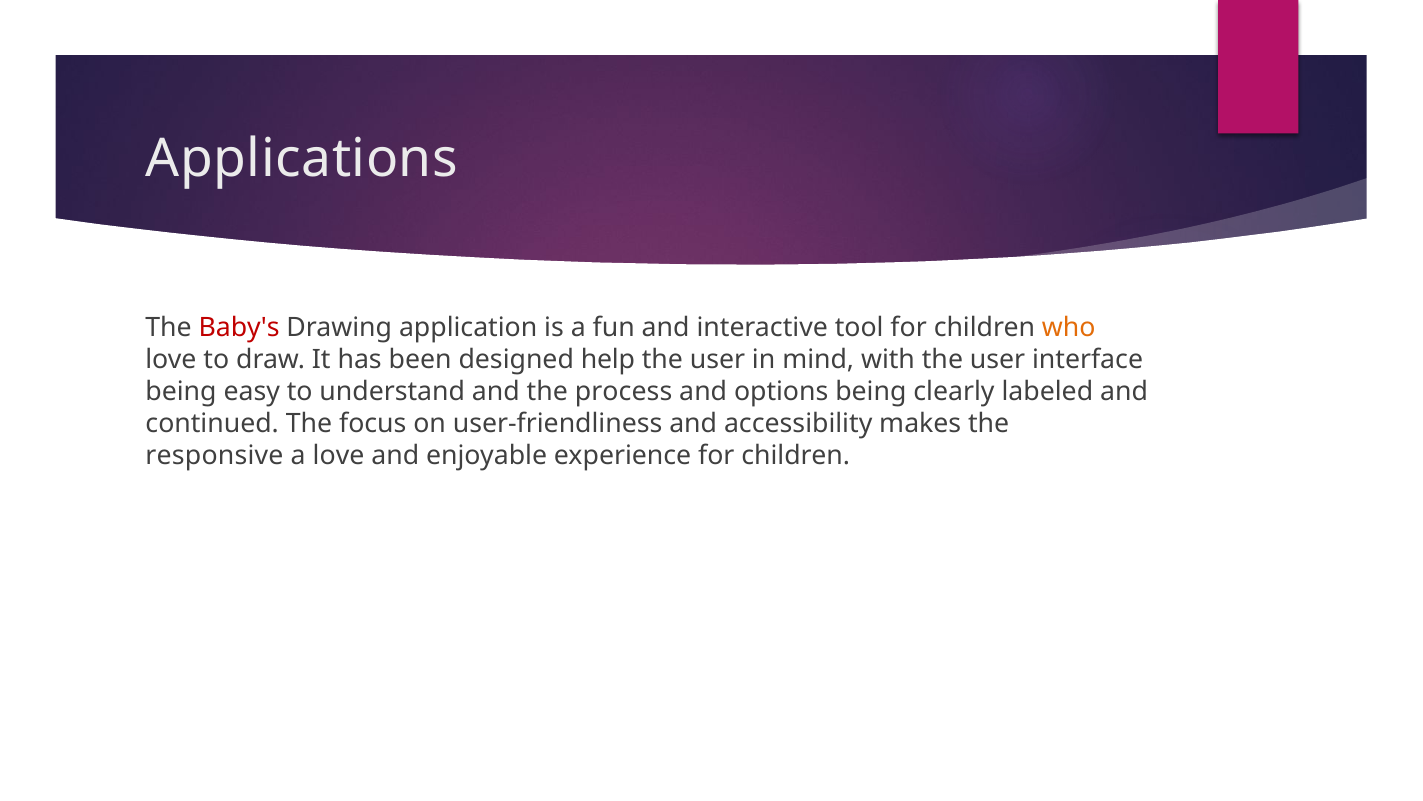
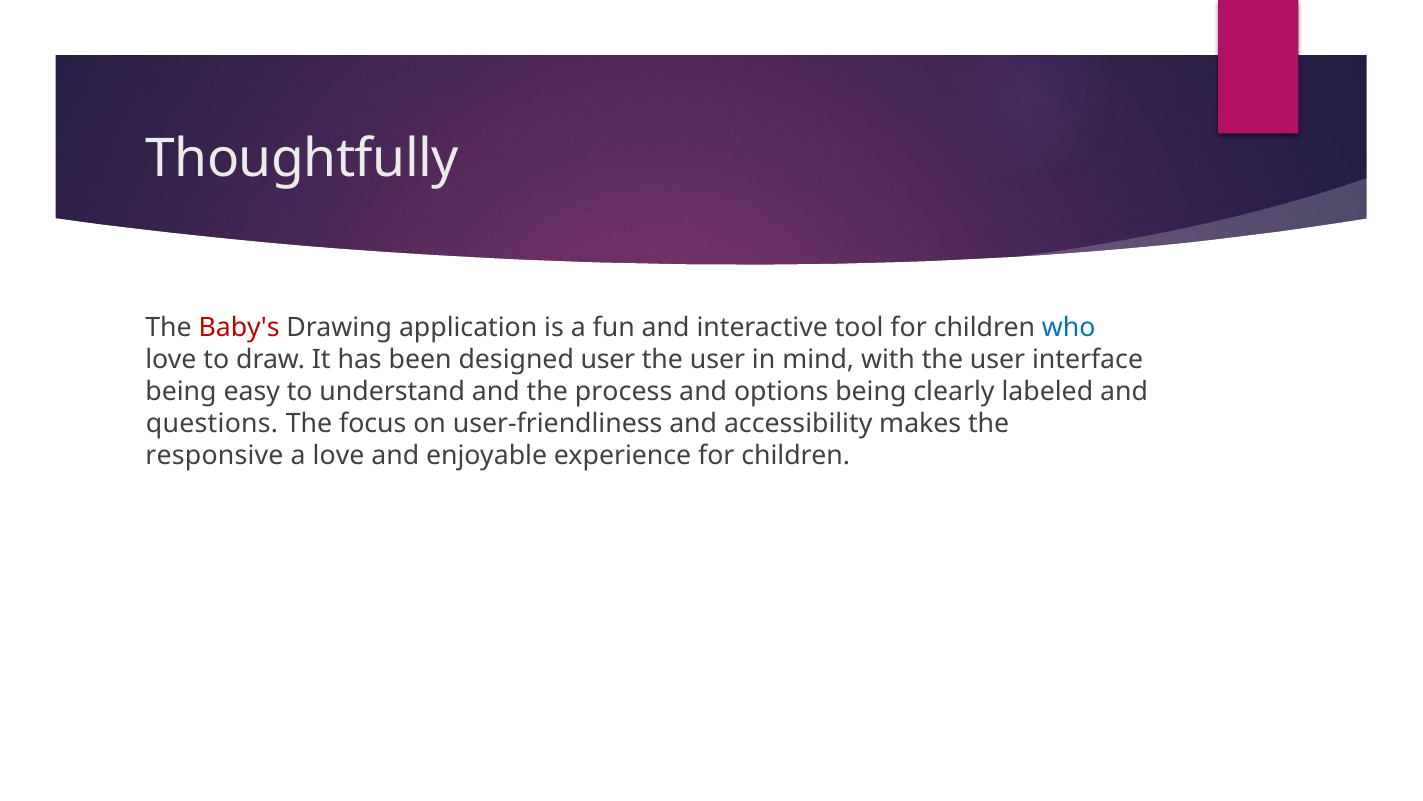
Applications: Applications -> Thoughtfully (302, 159)
who colour: orange -> blue (1069, 327)
designed help: help -> user (608, 359)
continued: continued -> questions (212, 423)
